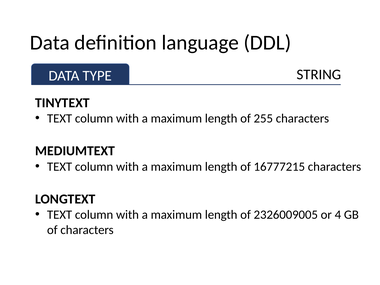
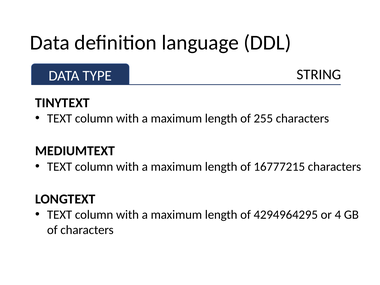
2326009005: 2326009005 -> 4294964295 (286, 215)
